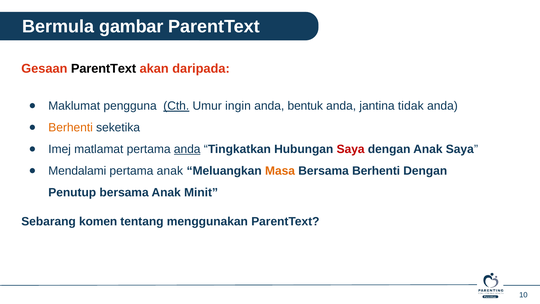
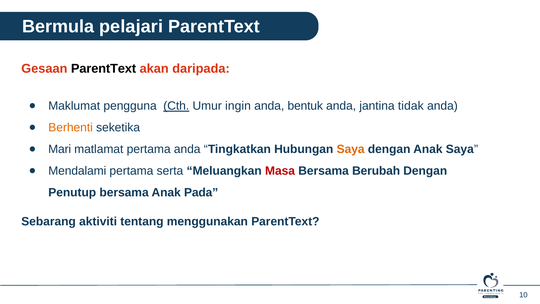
gambar: gambar -> pelajari (131, 26)
Imej: Imej -> Mari (60, 149)
anda underline: present -> none (187, 149)
Saya colour: red -> orange (351, 149)
pertama anak: anak -> serta (170, 171)
Masa colour: orange -> red (280, 171)
Bersama Berhenti: Berhenti -> Berubah (376, 171)
Minit: Minit -> Pada (201, 192)
komen: komen -> aktiviti (98, 221)
